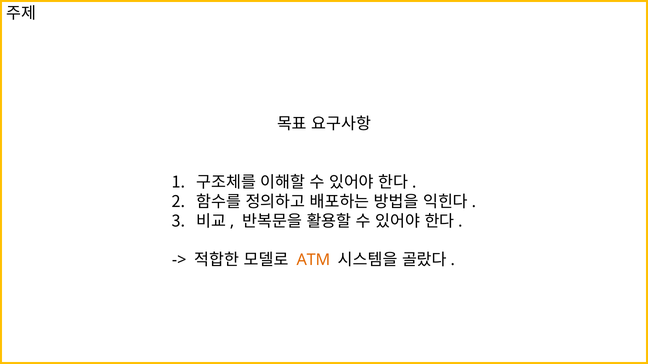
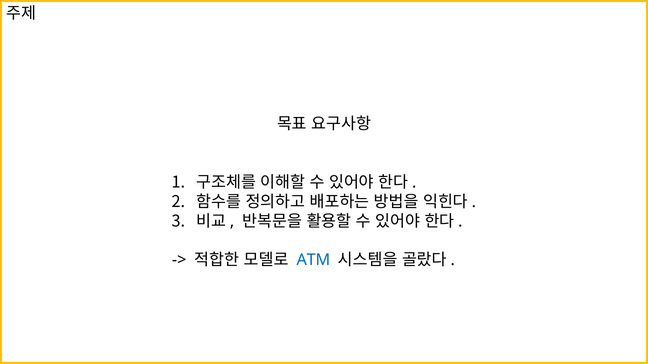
ATM colour: orange -> blue (313, 260)
